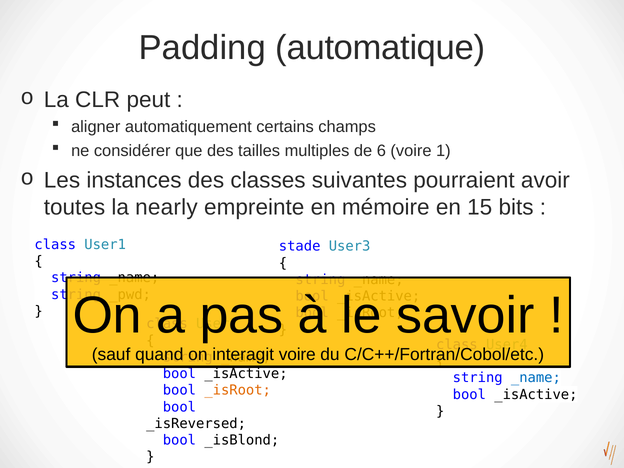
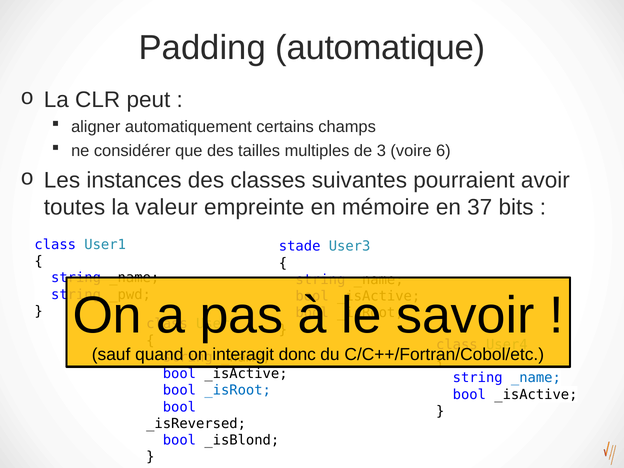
6: 6 -> 3 (381, 151)
1: 1 -> 6 (443, 151)
nearly: nearly -> valeur (166, 207)
15: 15 -> 37 (480, 207)
voire: voire -> donc (297, 355)
_isRoot colour: orange -> blue (238, 390)
